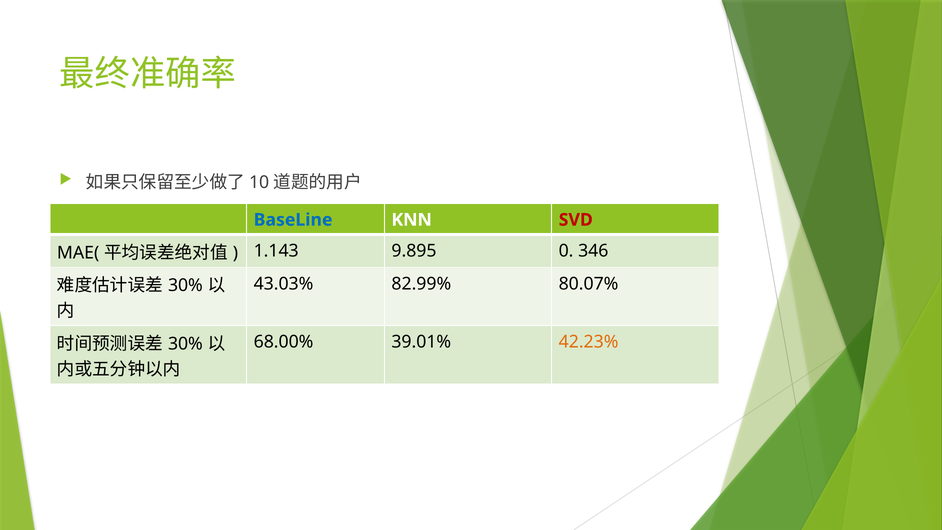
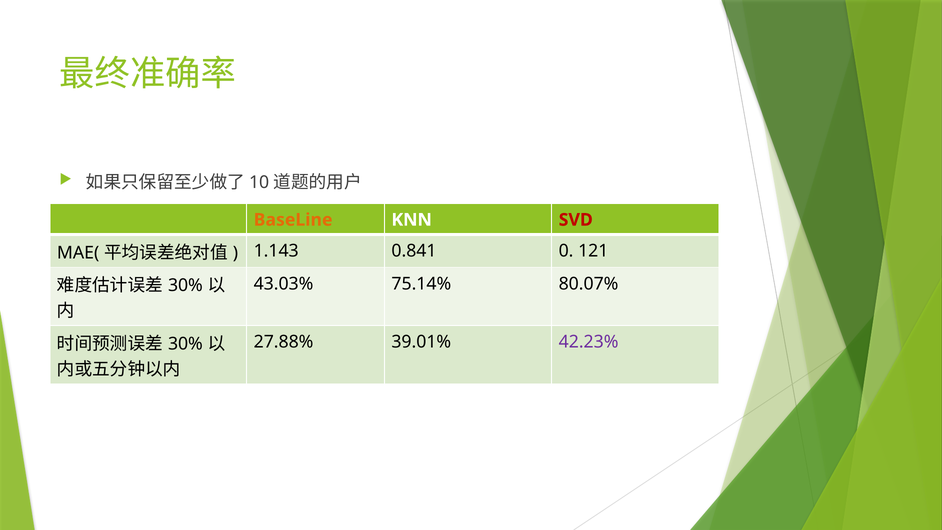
BaseLine colour: blue -> orange (293, 220)
9.895: 9.895 -> 0.841 (414, 251)
346: 346 -> 121 (593, 251)
82.99%: 82.99% -> 75.14% (421, 284)
68.00%: 68.00% -> 27.88% (284, 342)
42.23% colour: orange -> purple (589, 342)
